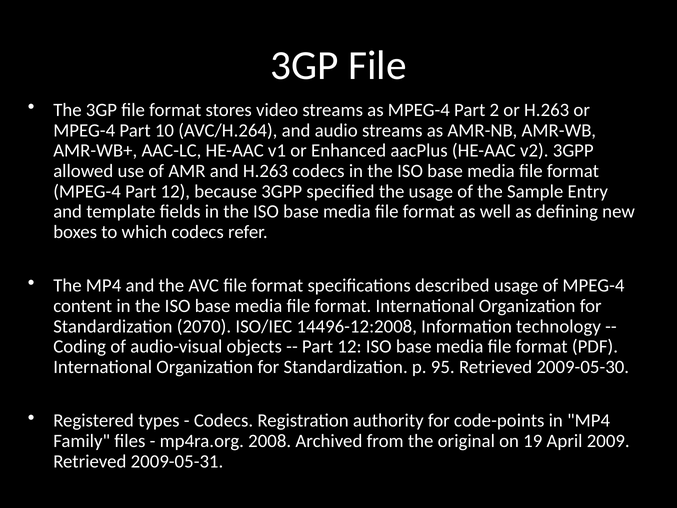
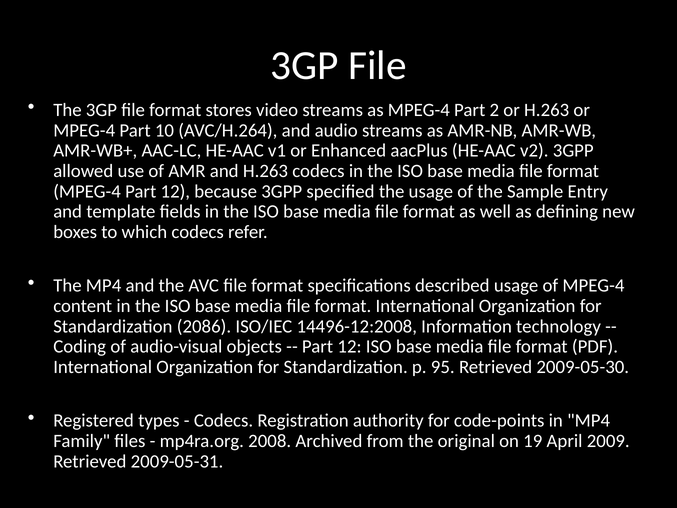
2070: 2070 -> 2086 (204, 326)
